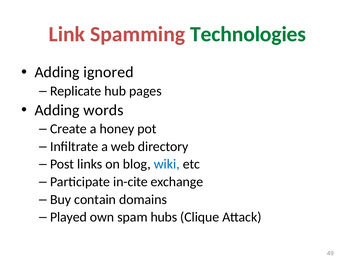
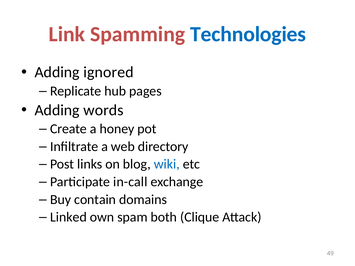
Technologies colour: green -> blue (248, 34)
in-cite: in-cite -> in-call (130, 182)
Played: Played -> Linked (68, 217)
hubs: hubs -> both (164, 217)
